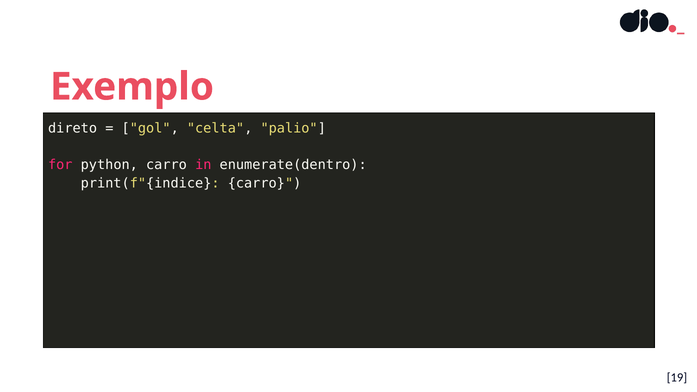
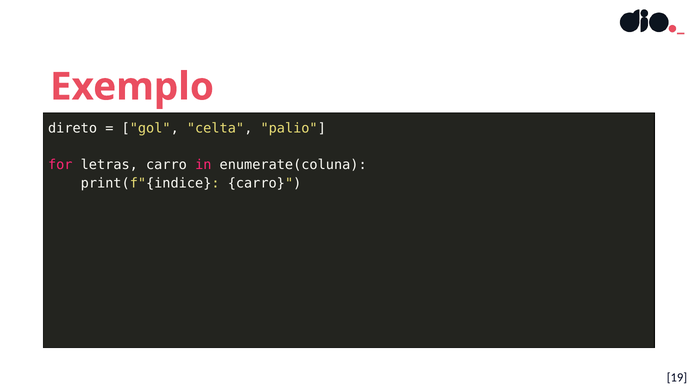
python: python -> letras (109, 165)
enumerate(dentro: enumerate(dentro -> enumerate(coluna (293, 165)
